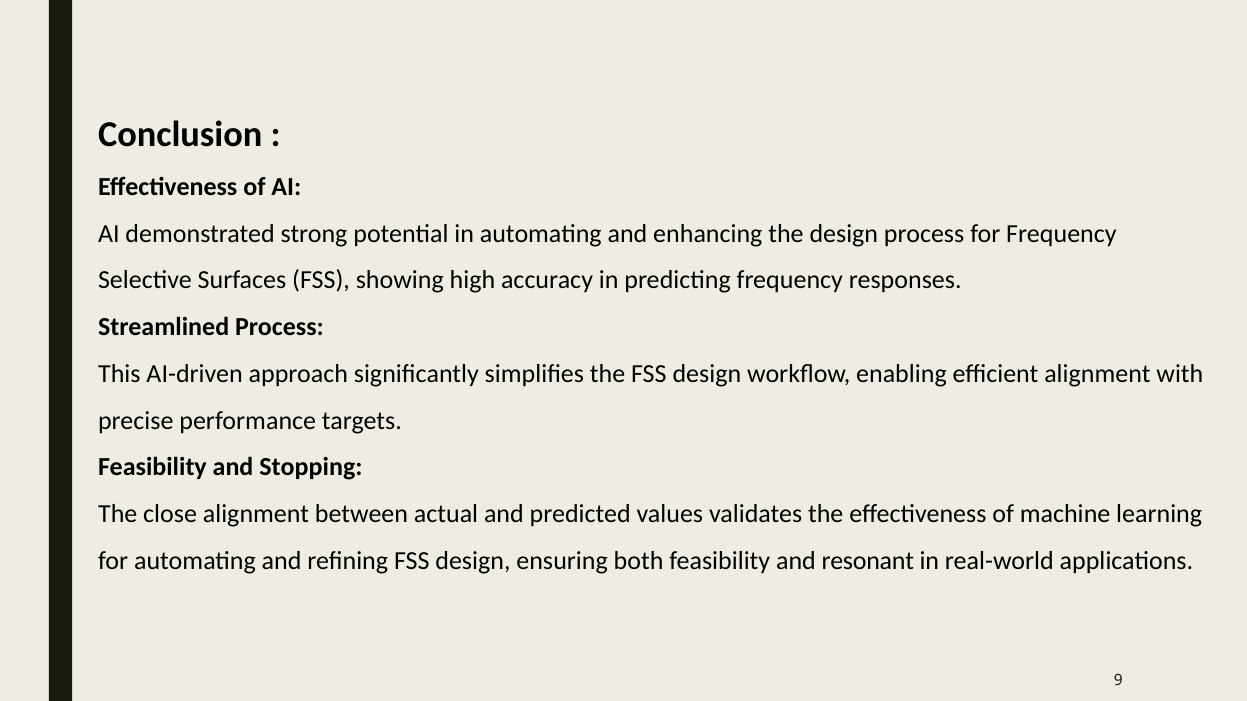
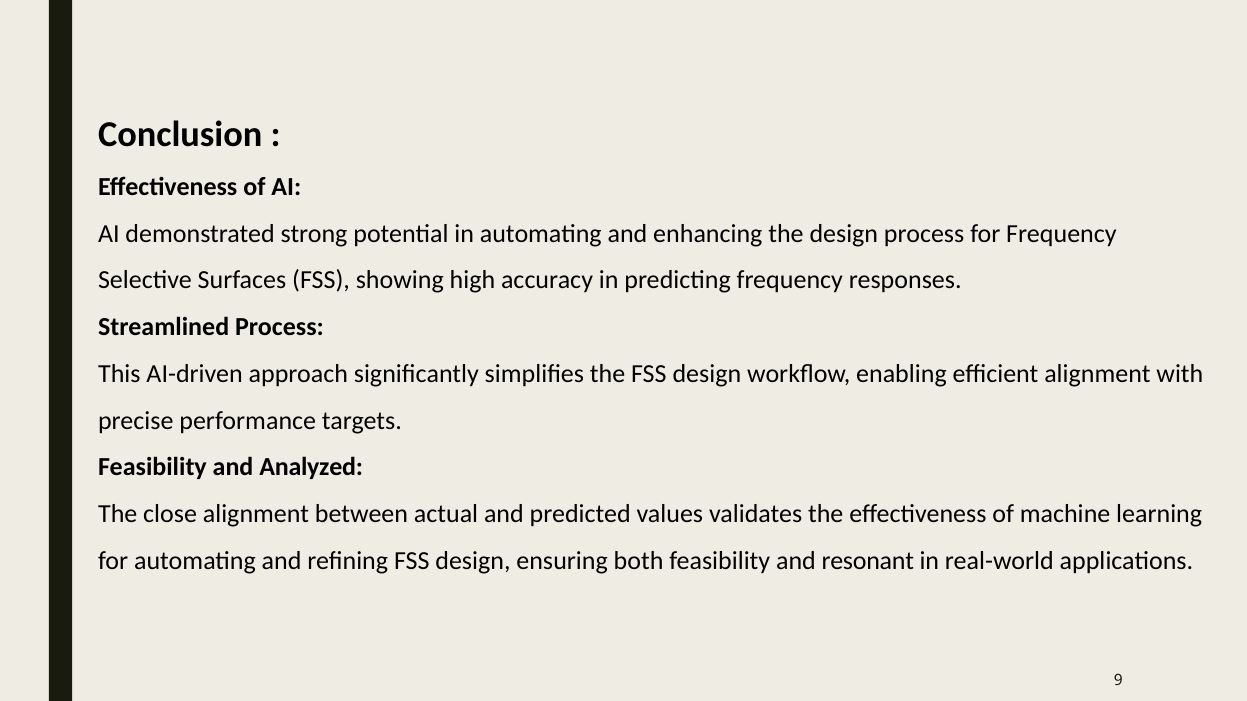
Stopping: Stopping -> Analyzed (311, 468)
